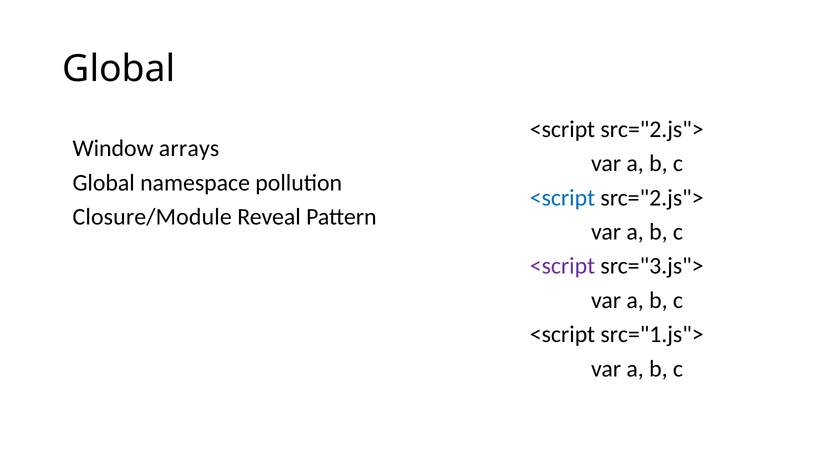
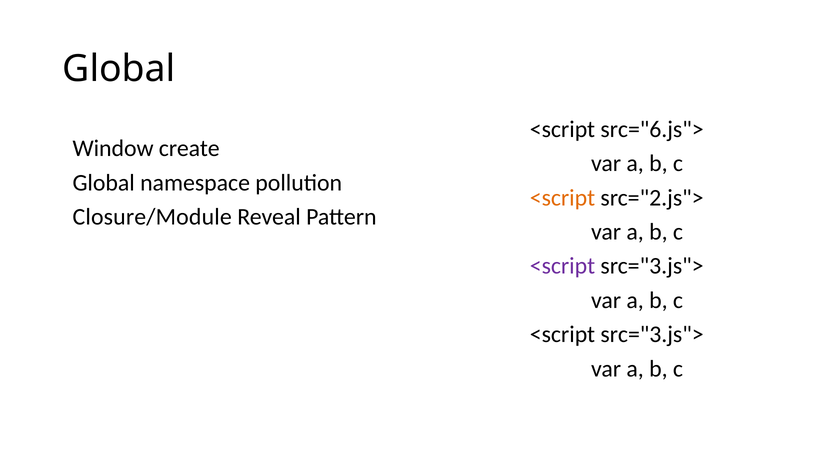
src="2.js">: src="2.js"> -> src="6.js"> (652, 129)
arrays: arrays -> create (189, 148)
<script colour: blue -> orange (562, 197)
src="1.js">: src="1.js"> -> src="3.js"> (652, 334)
